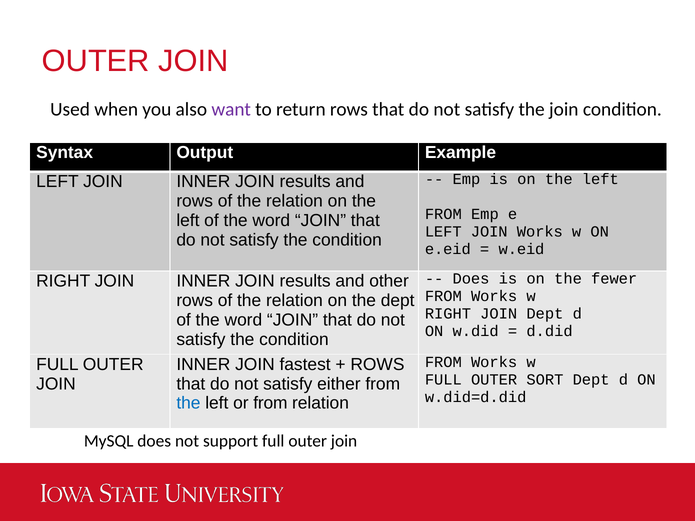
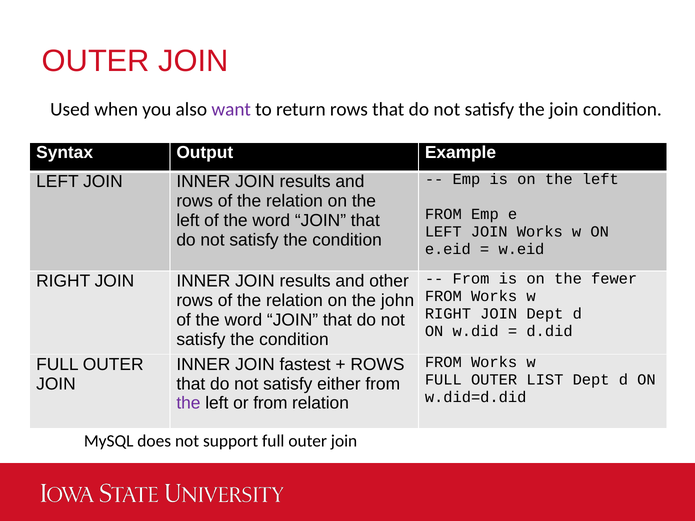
Does: Does -> From (471, 279)
the dept: dept -> john (398, 301)
SORT: SORT -> LIST (545, 380)
the colour: blue -> purple (188, 403)
